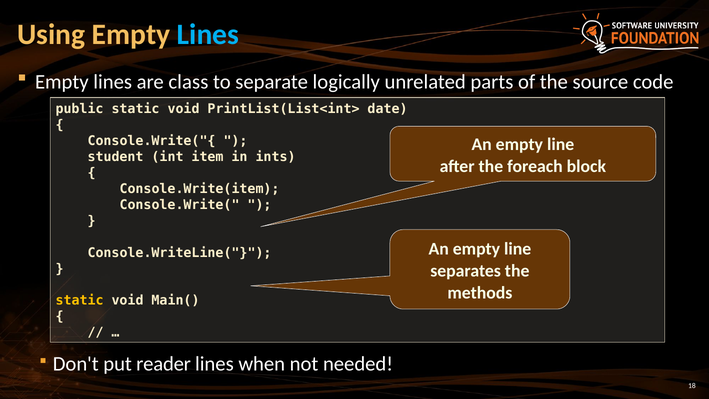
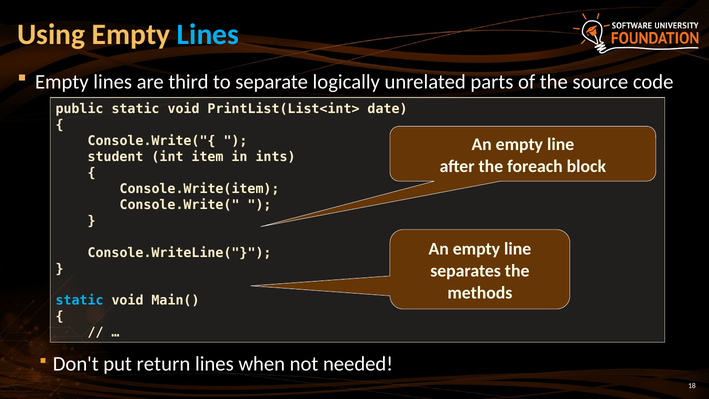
class: class -> third (188, 82)
static colour: yellow -> light blue (80, 301)
reader: reader -> return (163, 364)
